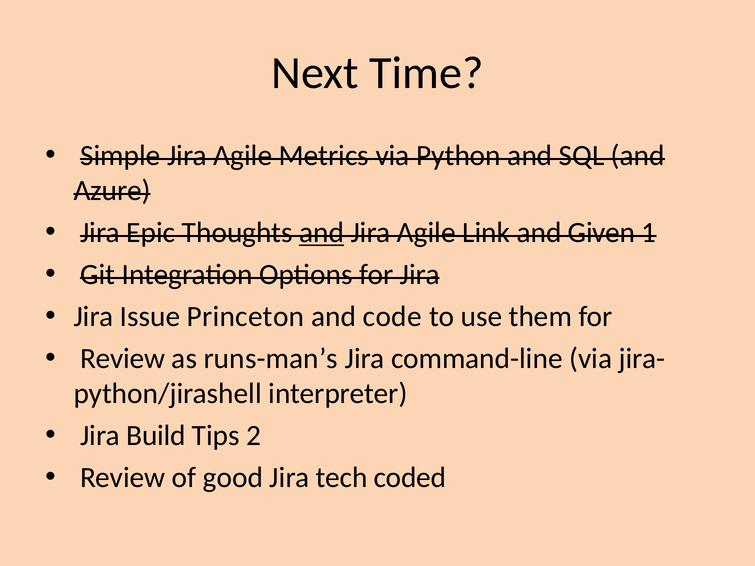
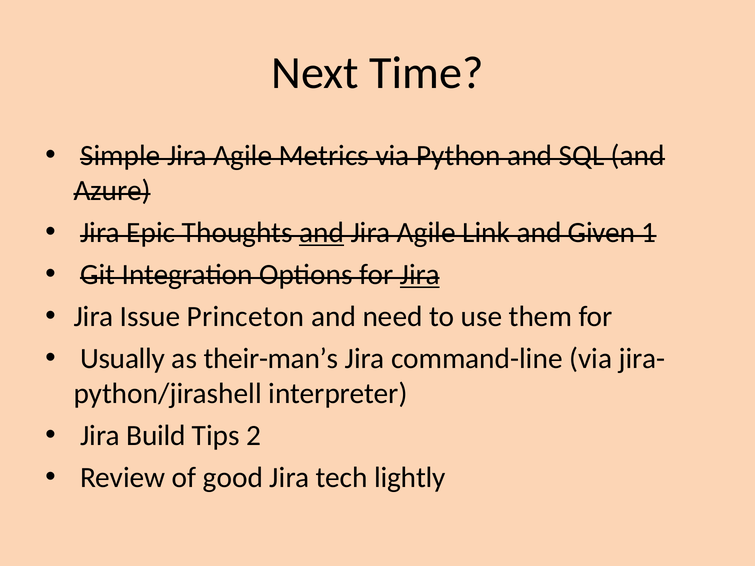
Jira underline: none -> present (420, 275)
code: code -> need (393, 317)
Review: Review -> Usually (123, 359)
runs-man’s: runs-man’s -> their-man’s (271, 359)
coded: coded -> lightly (410, 478)
